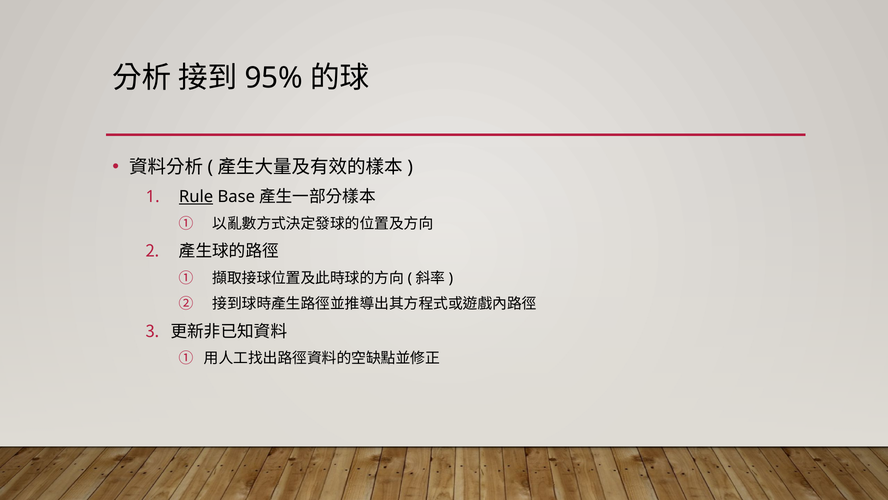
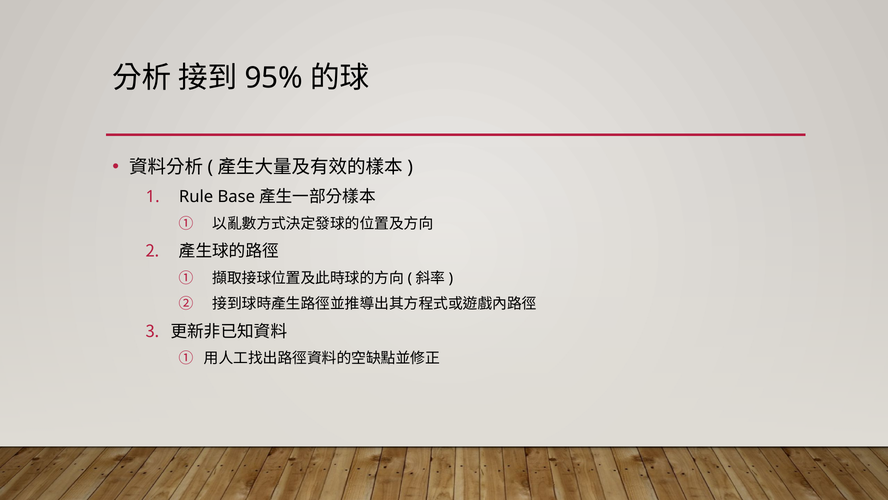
Rule underline: present -> none (196, 197)
